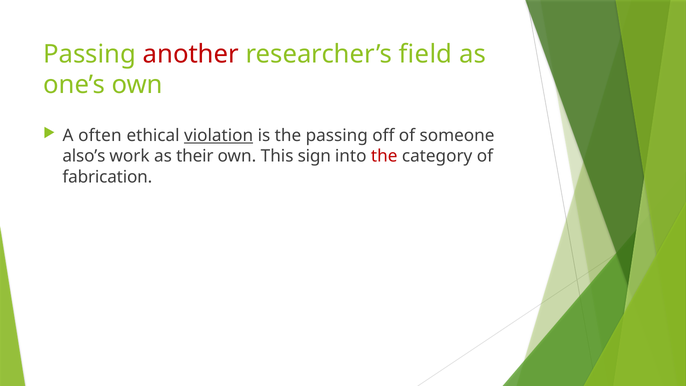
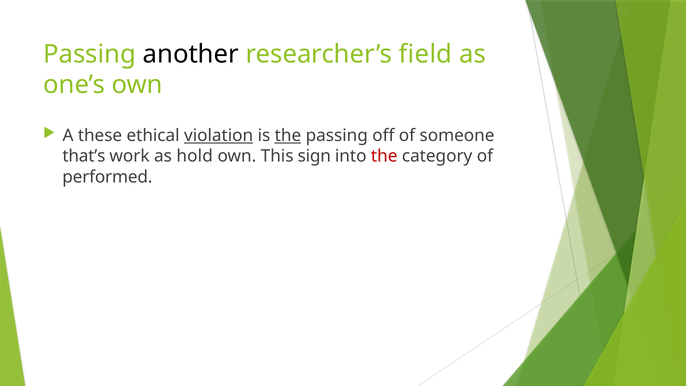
another colour: red -> black (191, 54)
often: often -> these (100, 136)
the underline: none -> present (288, 136)
also’s: also’s -> that’s (84, 156)
their: their -> hold (195, 156)
fabrication: fabrication -> performed (107, 177)
